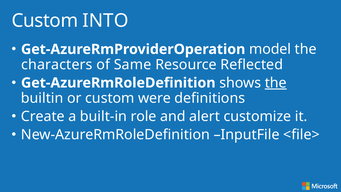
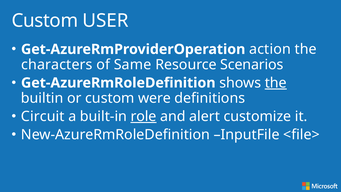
INTO: INTO -> USER (105, 21)
model: model -> action (270, 49)
Reflected: Reflected -> Scenarios (252, 65)
Create: Create -> Circuit (43, 116)
role underline: none -> present (144, 116)
